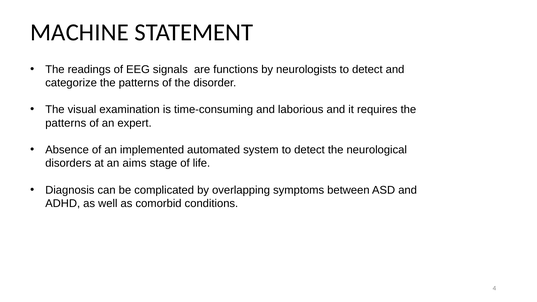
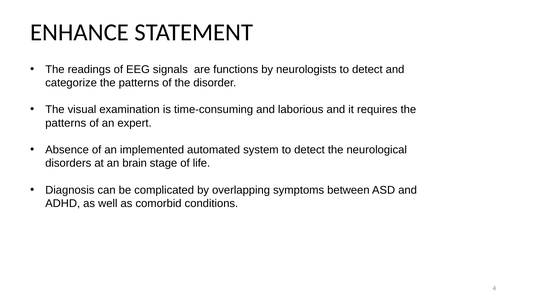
MACHINE: MACHINE -> ENHANCE (80, 32)
aims: aims -> brain (135, 163)
